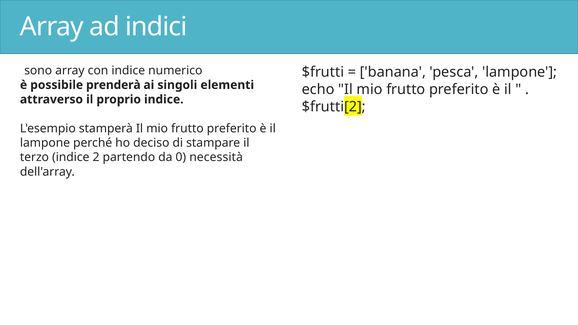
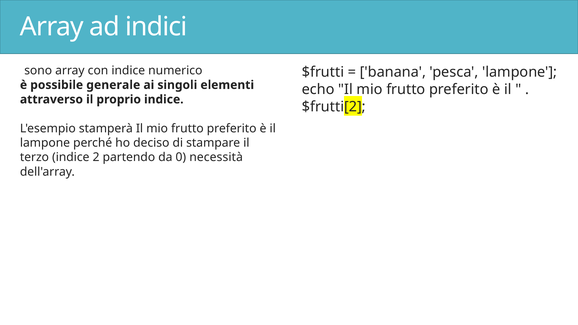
prenderà: prenderà -> generale (113, 85)
